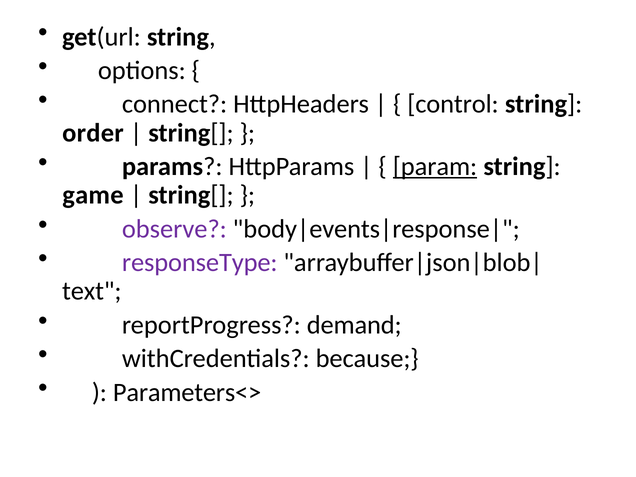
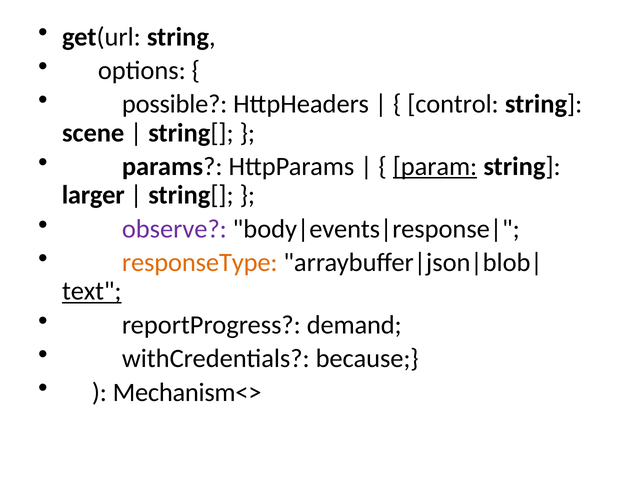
connect: connect -> possible (175, 104)
order: order -> scene (93, 133)
game: game -> larger (93, 195)
responseType colour: purple -> orange (200, 263)
text underline: none -> present (92, 291)
Parameters<>: Parameters<> -> Mechanism<> (187, 392)
